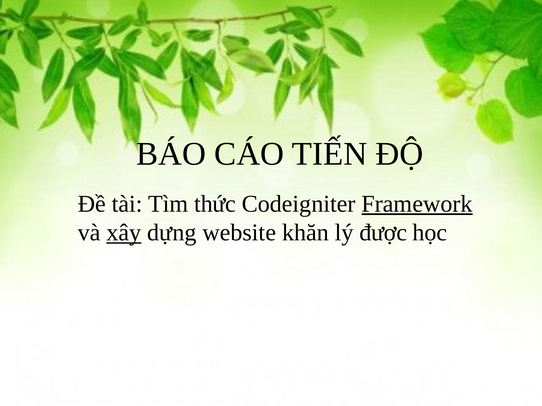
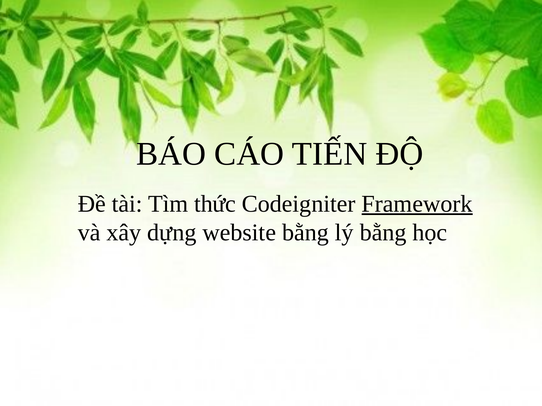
xây underline: present -> none (124, 233)
website khăn: khăn -> bằng (306, 233)
lý được: được -> bằng (383, 233)
